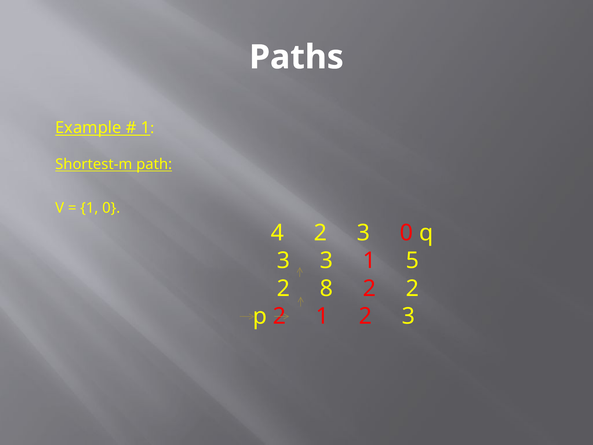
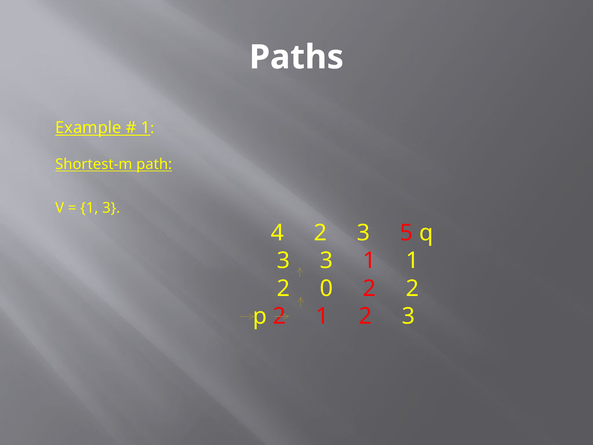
1 0: 0 -> 3 (111, 208)
3 0: 0 -> 5 (407, 233)
1 5: 5 -> 1 (412, 261)
8: 8 -> 0 (326, 288)
